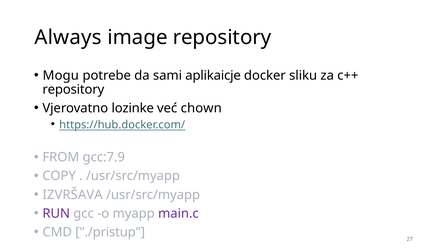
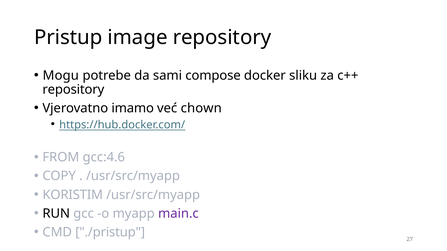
Always: Always -> Pristup (68, 38)
aplikaicje: aplikaicje -> compose (213, 76)
lozinke: lozinke -> imamo (133, 108)
gcc:7.9: gcc:7.9 -> gcc:4.6 (104, 158)
IZVRŠAVA: IZVRŠAVA -> KORISTIM (73, 195)
RUN colour: purple -> black (56, 214)
